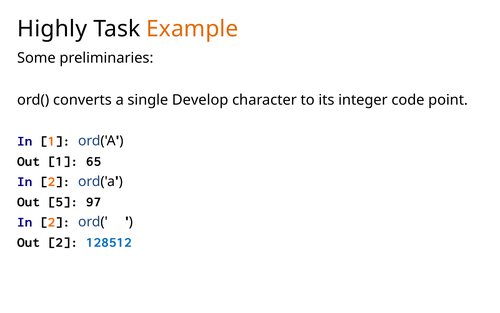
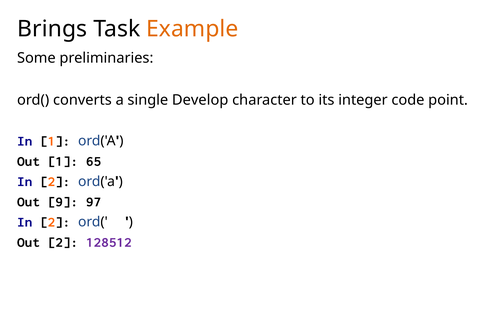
Highly: Highly -> Brings (52, 29)
5: 5 -> 9 (63, 201)
128512 colour: blue -> purple (109, 242)
